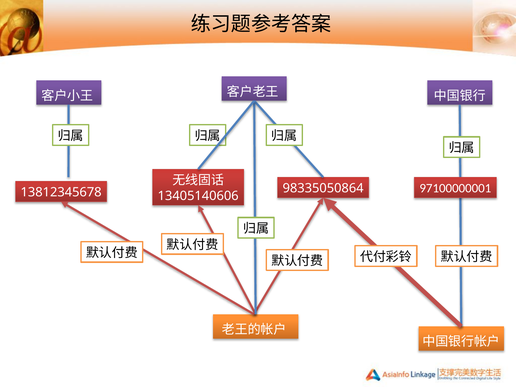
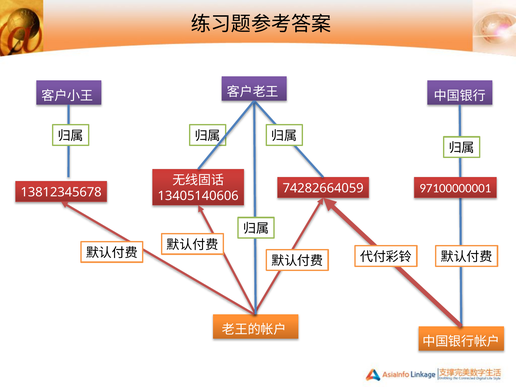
98335050864: 98335050864 -> 74282664059 (323, 188)
